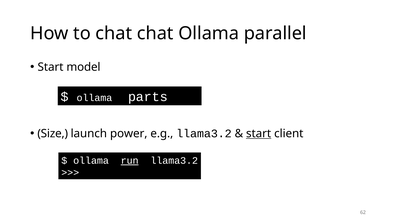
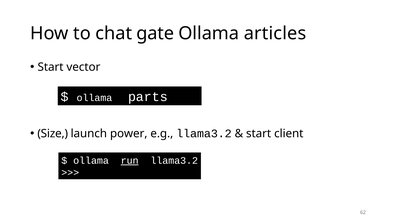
chat chat: chat -> gate (155, 33)
parallel: parallel -> articles (275, 33)
model: model -> vector (83, 67)
start underline: present -> none (259, 133)
